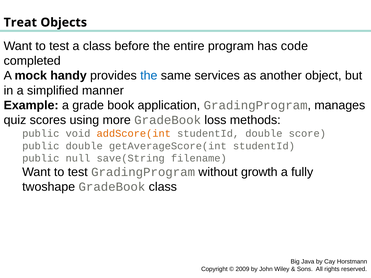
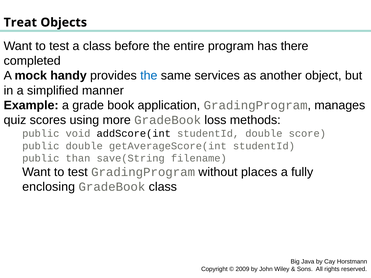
code: code -> there (295, 46)
addScore(int colour: orange -> black (134, 134)
null: null -> than (78, 158)
growth: growth -> places (259, 172)
twoshape: twoshape -> enclosing (49, 187)
